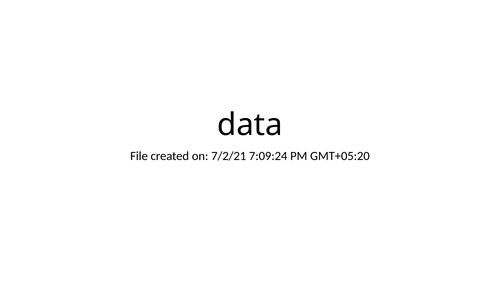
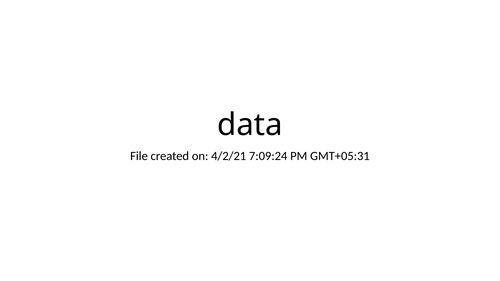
7/2/21: 7/2/21 -> 4/2/21 (229, 156)
GMT+05:20: GMT+05:20 -> GMT+05:31 (340, 156)
